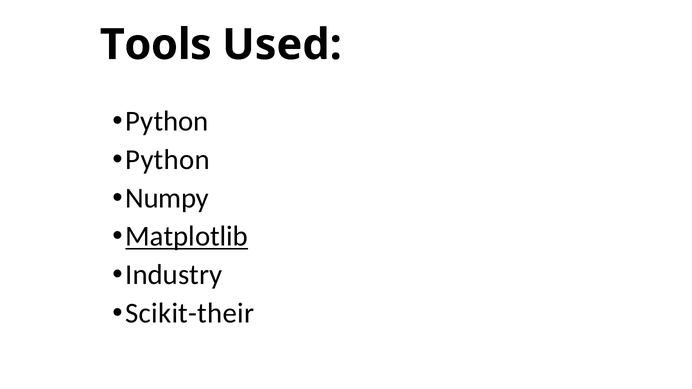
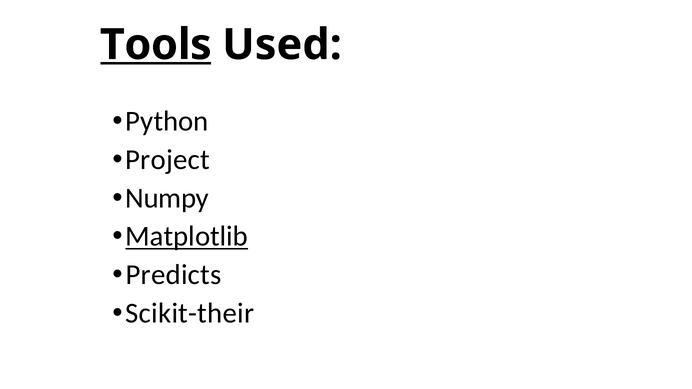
Tools underline: none -> present (156, 45)
Python: Python -> Project (168, 160)
Industry: Industry -> Predicts (174, 275)
